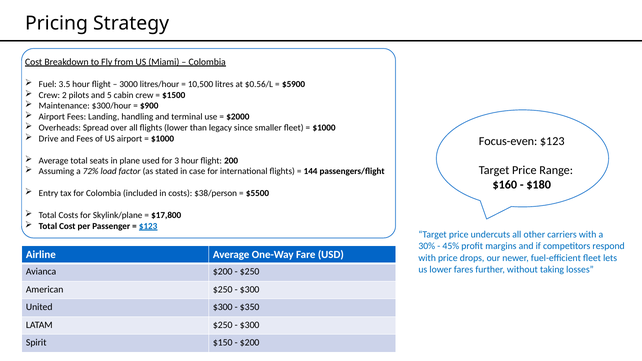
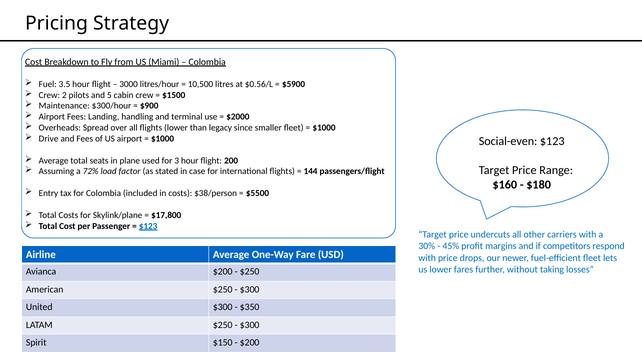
Focus-even: Focus-even -> Social-even (508, 141)
